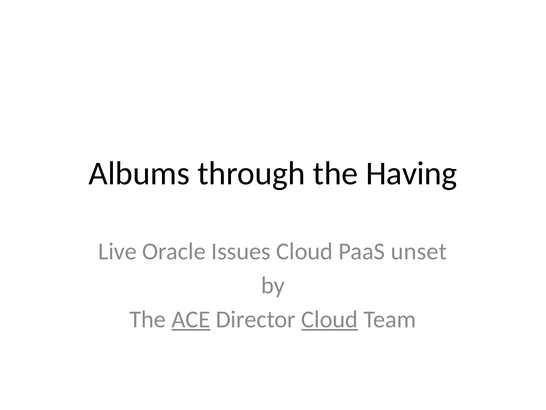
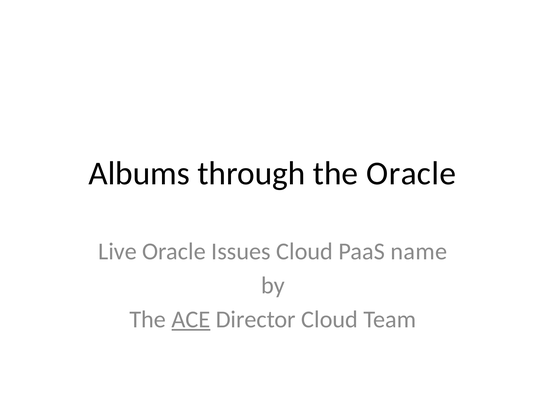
the Having: Having -> Oracle (411, 173)
unset: unset -> name (419, 251)
Cloud underline: present -> none (330, 319)
